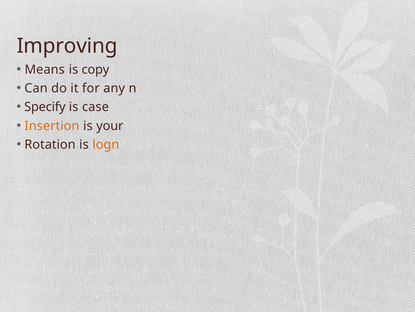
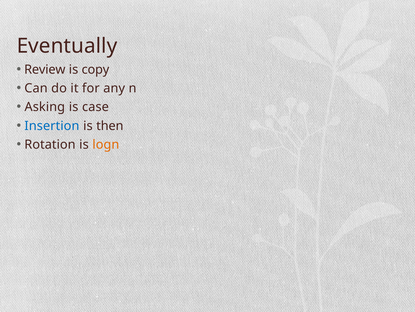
Improving: Improving -> Eventually (67, 46)
Means: Means -> Review (45, 70)
Specify: Specify -> Asking (45, 107)
Insertion colour: orange -> blue (52, 126)
your: your -> then (110, 126)
